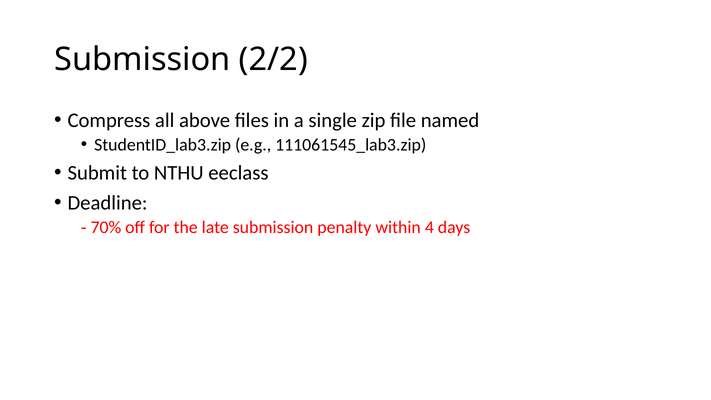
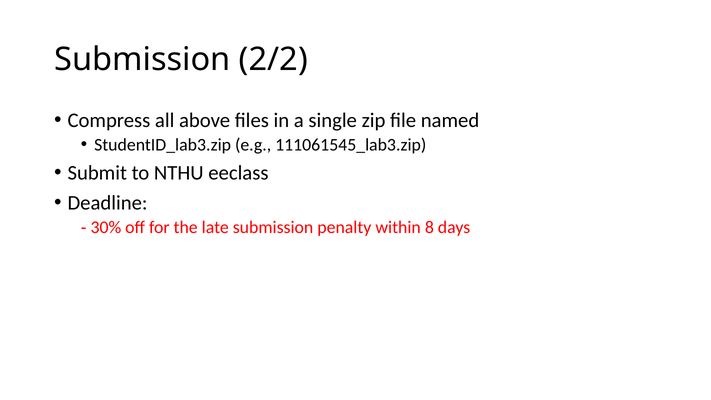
70%: 70% -> 30% (106, 227)
4: 4 -> 8 (429, 227)
